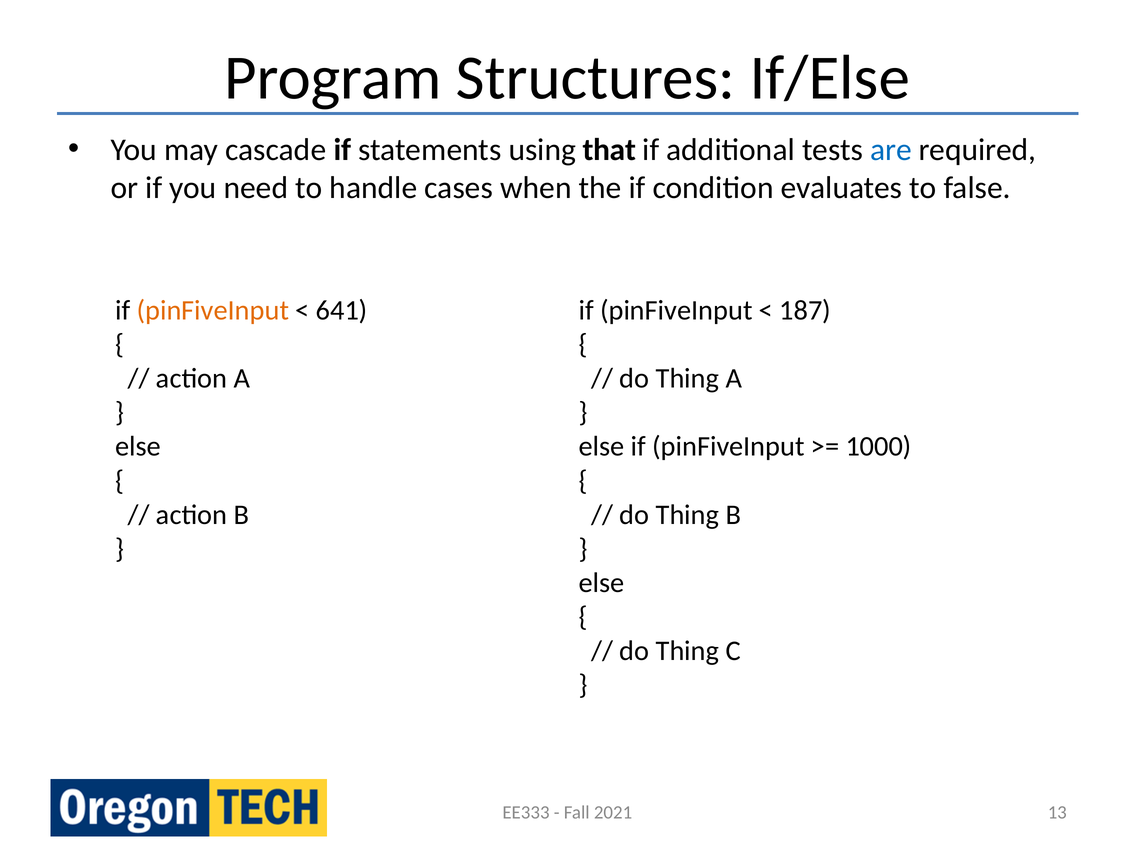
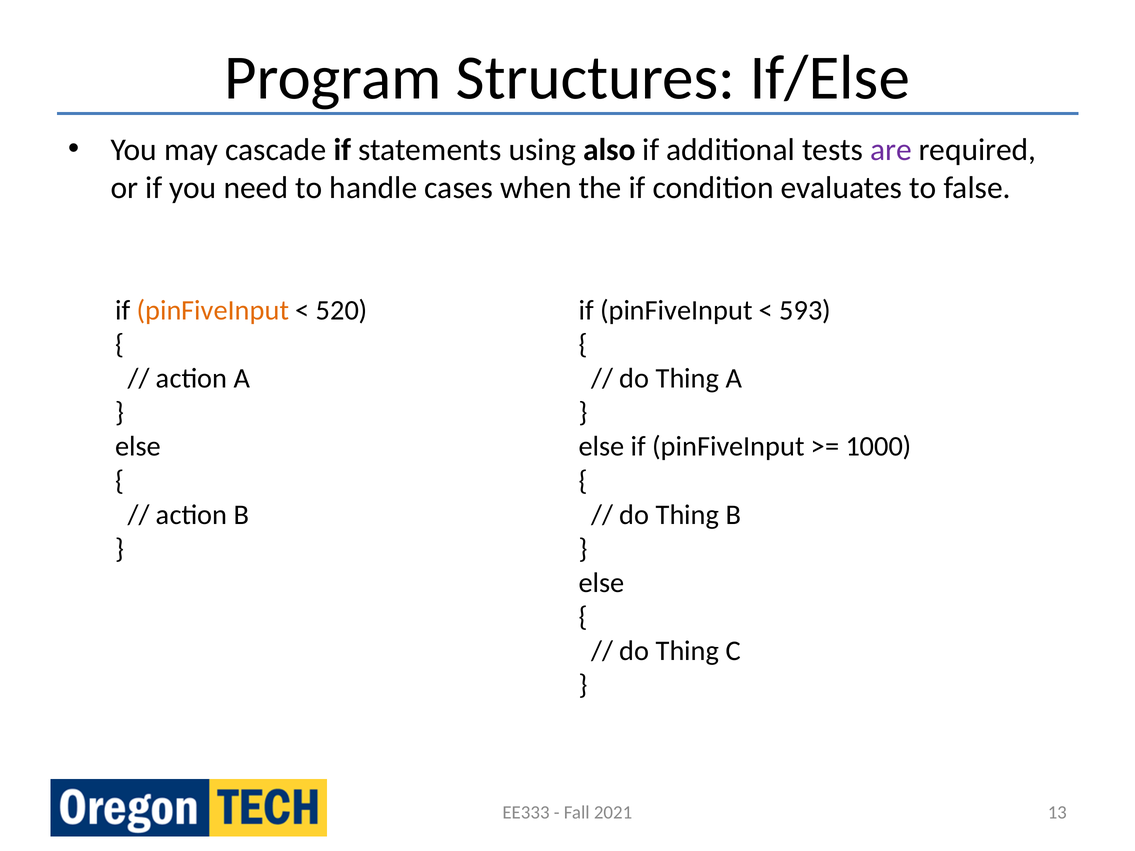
that: that -> also (609, 150)
are colour: blue -> purple (891, 150)
641: 641 -> 520 (342, 311)
187: 187 -> 593 (805, 311)
